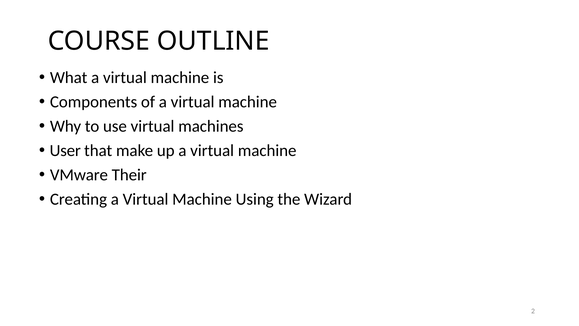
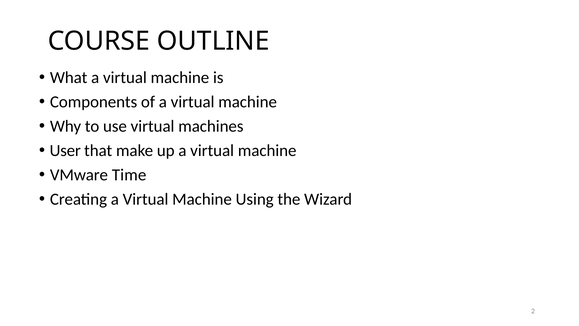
Their: Their -> Time (129, 175)
